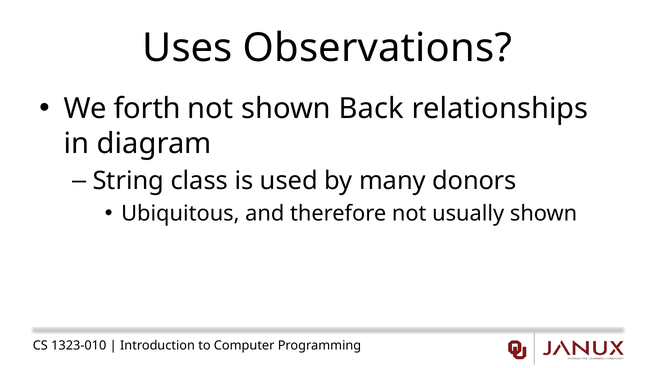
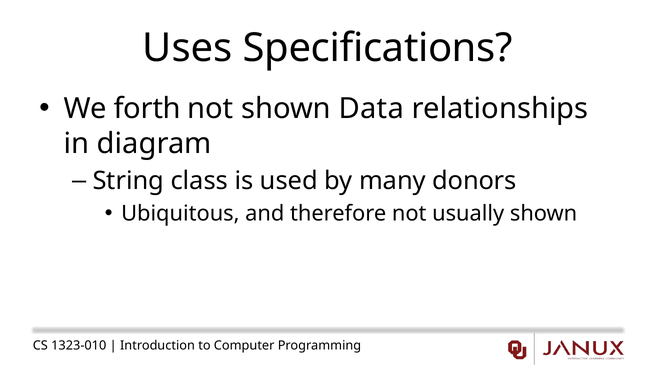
Observations: Observations -> Specifications (378, 48)
Back: Back -> Data (371, 109)
